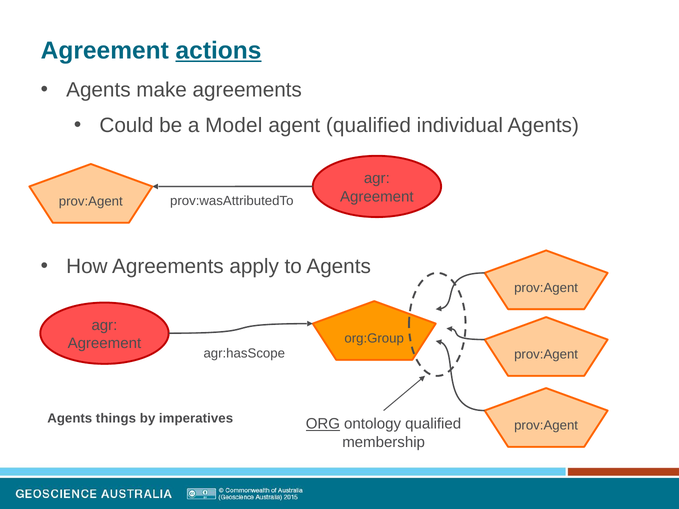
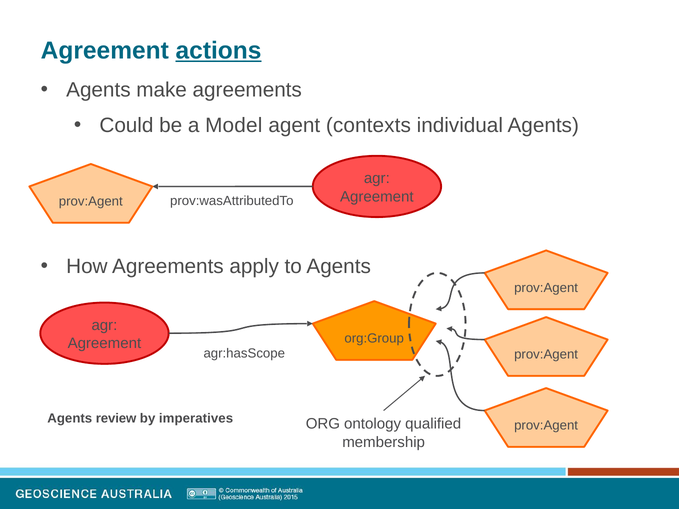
agent qualified: qualified -> contexts (368, 125)
things: things -> review (116, 418)
ORG underline: present -> none (323, 424)
